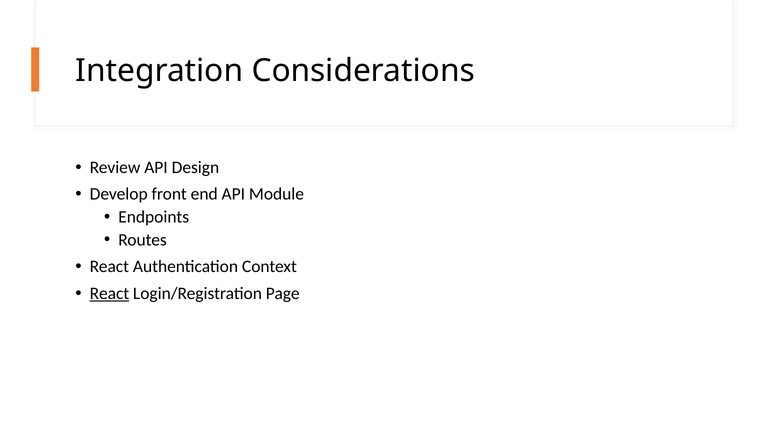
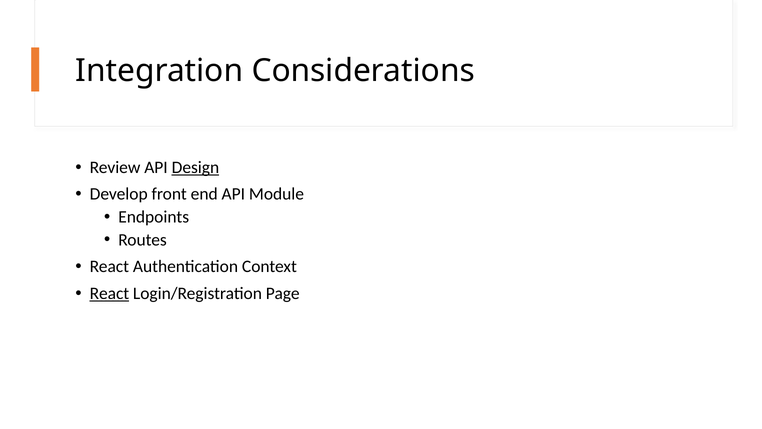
Design underline: none -> present (195, 167)
